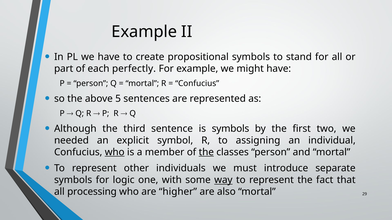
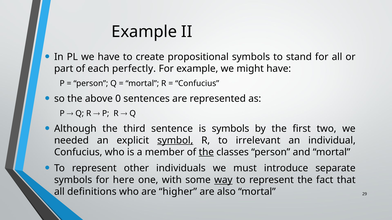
5: 5 -> 0 (118, 99)
symbol underline: none -> present (175, 141)
assigning: assigning -> irrelevant (258, 141)
who underline: present -> none (115, 152)
logic: logic -> here (124, 180)
processing: processing -> definitions (92, 192)
